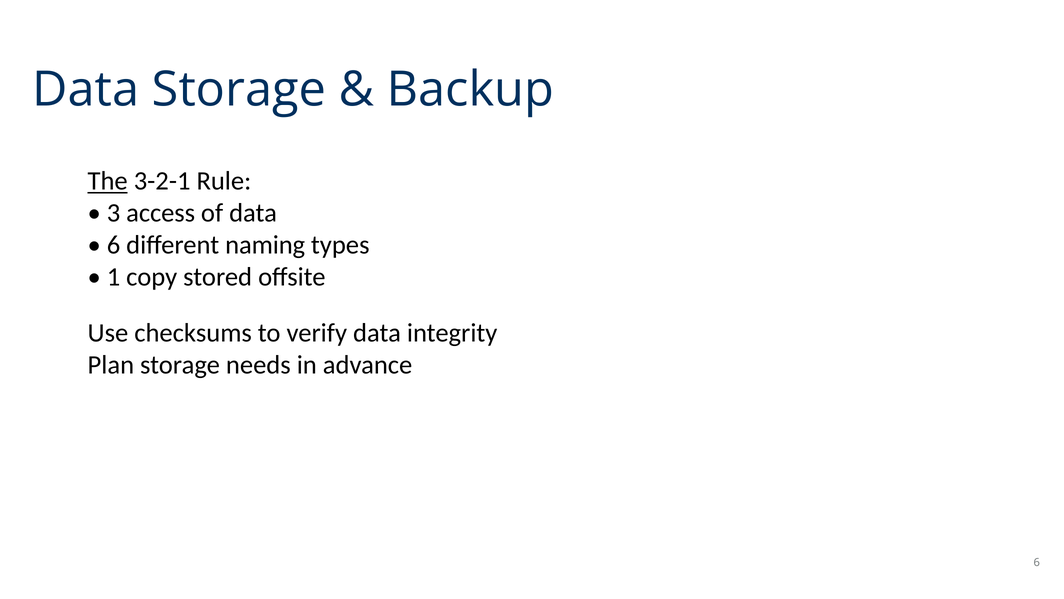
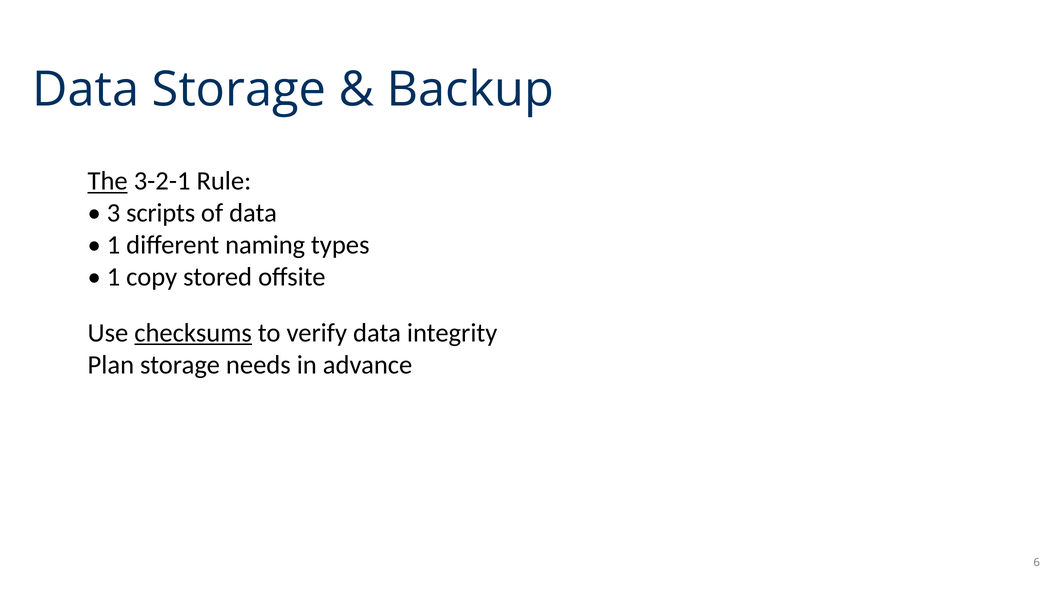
access: access -> scripts (161, 213)
6: 6 -> 1 (114, 245)
checksums underline: none -> present (193, 333)
